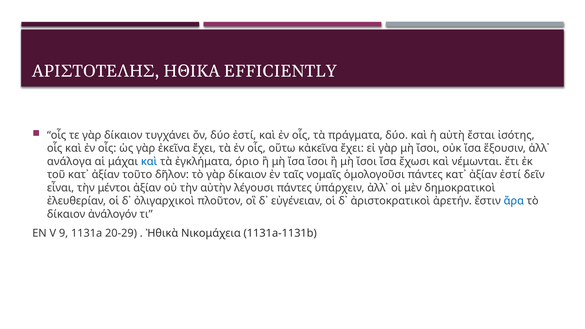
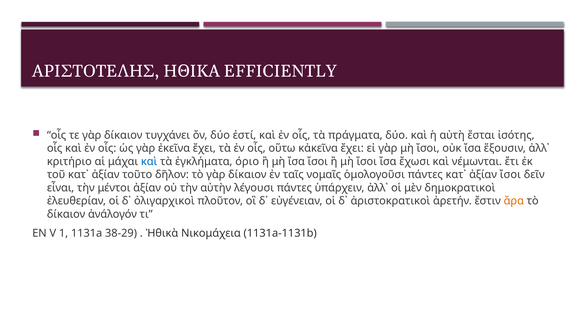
ανάλογα: ανάλογα -> κριτήριο (69, 161)
ἀξίαν ἐστί: ἐστί -> ἴσοι (510, 175)
ἄρα colour: blue -> orange (514, 201)
9: 9 -> 1 (64, 233)
20-29: 20-29 -> 38-29 (121, 233)
